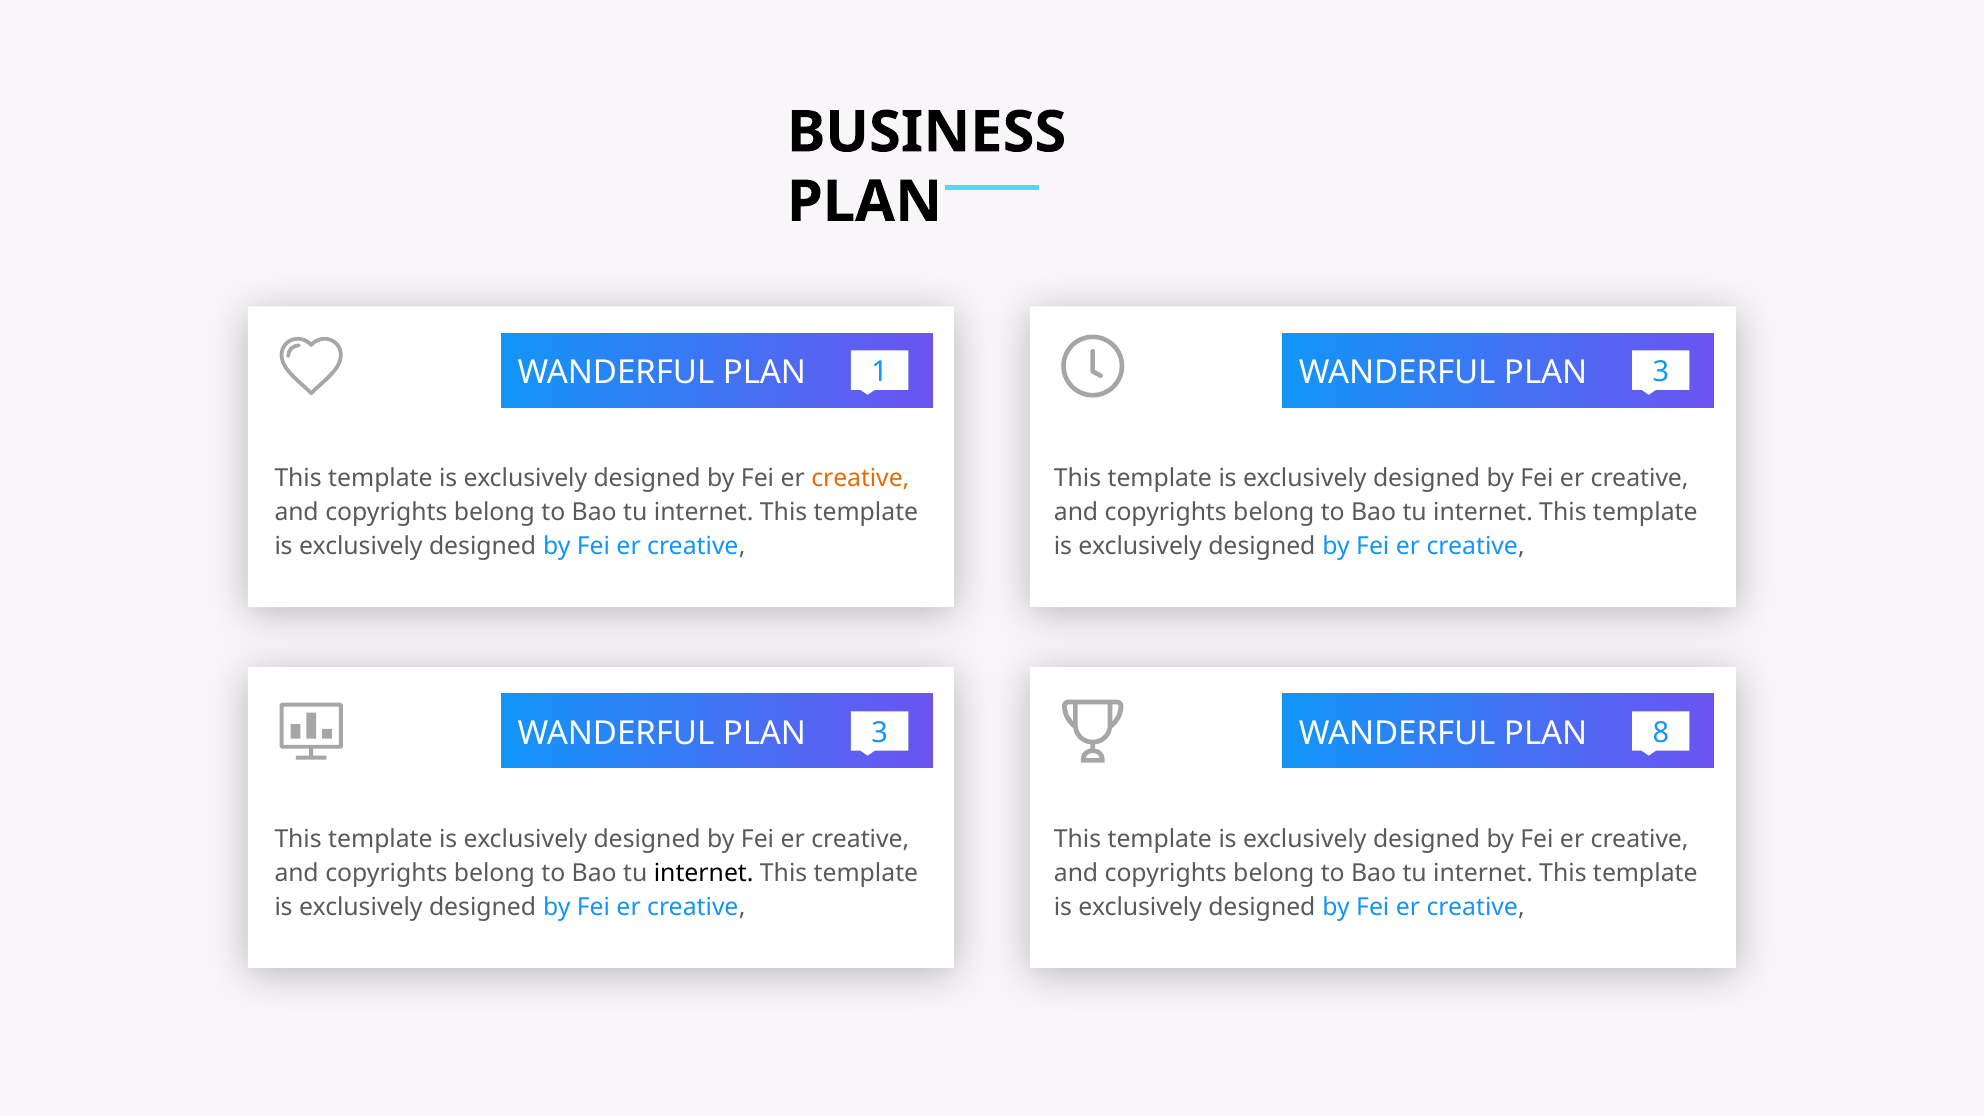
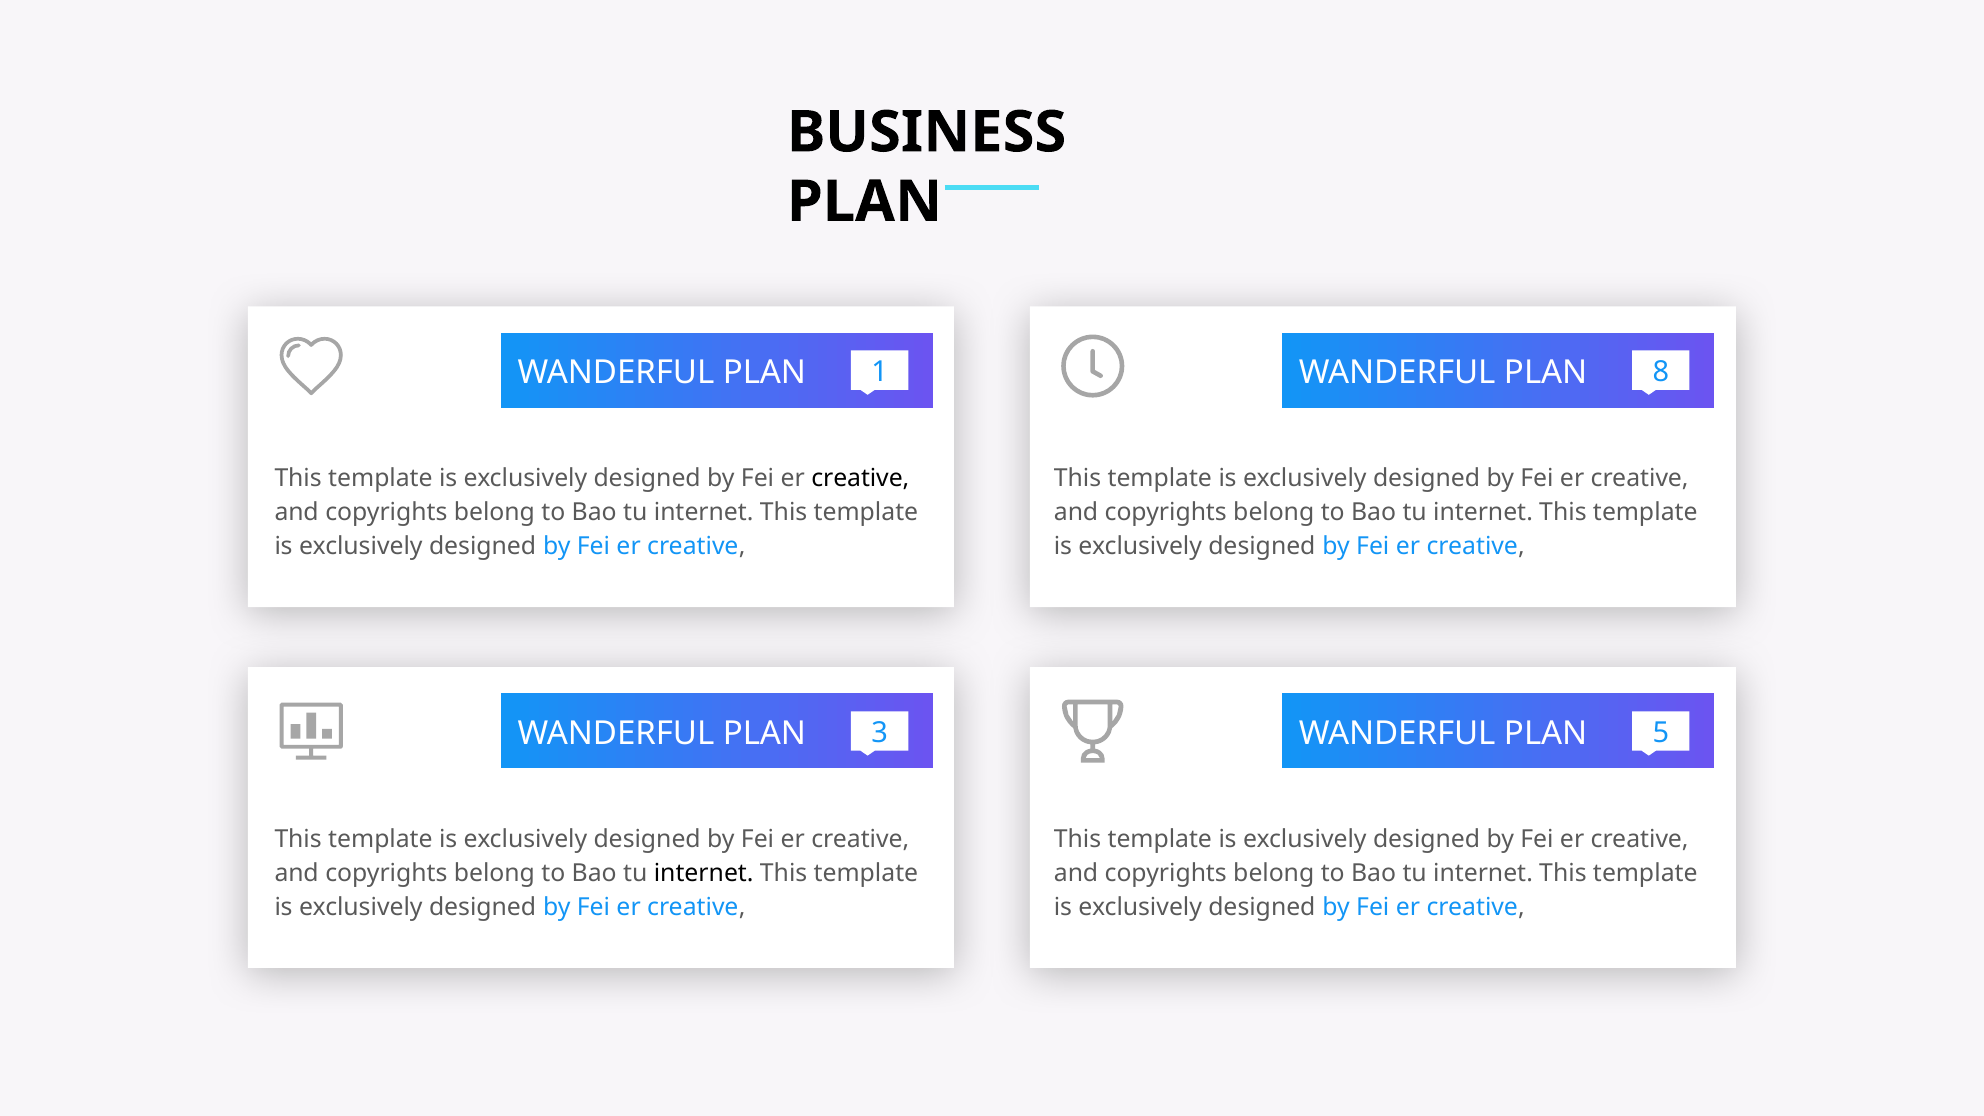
3: 3 -> 8 (1661, 372)
creative colour: orange -> black (860, 479)
8: 8 -> 5 (1661, 733)
